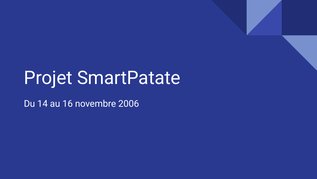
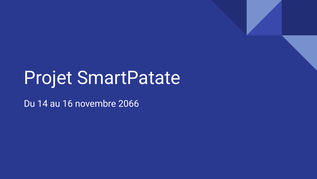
2006: 2006 -> 2066 (129, 104)
